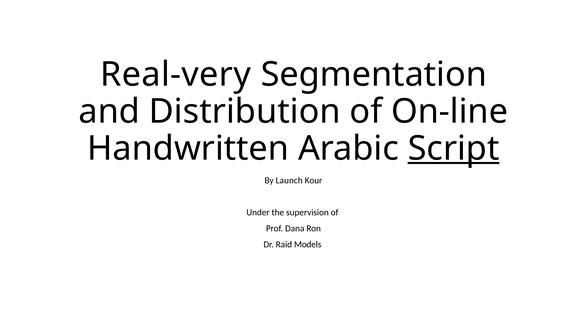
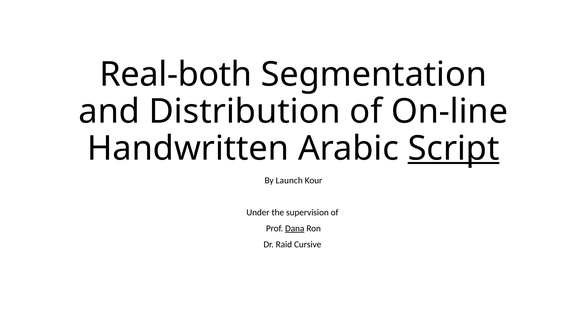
Real-very: Real-very -> Real-both (176, 75)
Dana underline: none -> present (295, 229)
Models: Models -> Cursive (308, 245)
